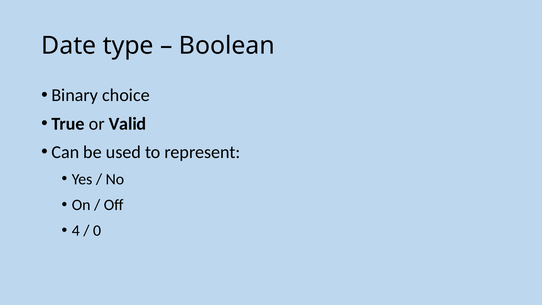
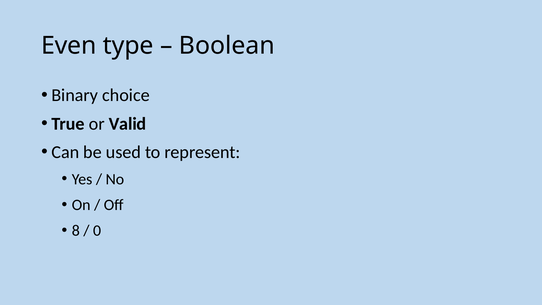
Date: Date -> Even (69, 46)
4: 4 -> 8 (76, 231)
